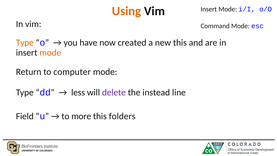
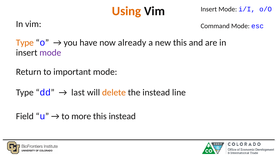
created: created -> already (132, 43)
mode colour: orange -> purple (50, 52)
computer: computer -> important (72, 72)
less: less -> last (78, 92)
delete colour: purple -> orange (114, 92)
this folders: folders -> instead (122, 116)
